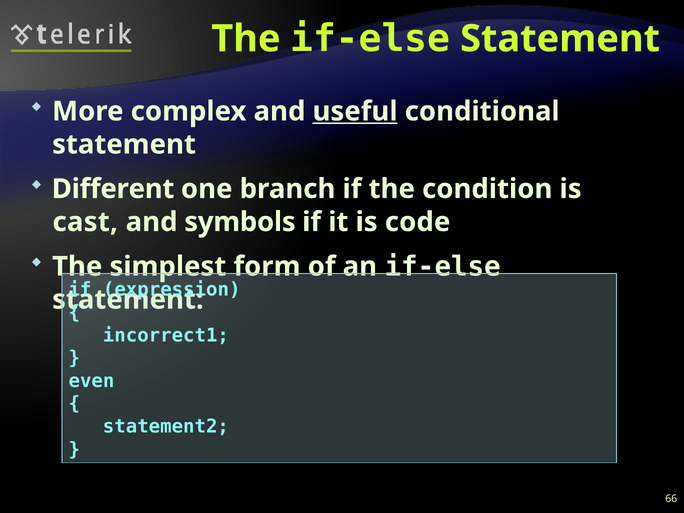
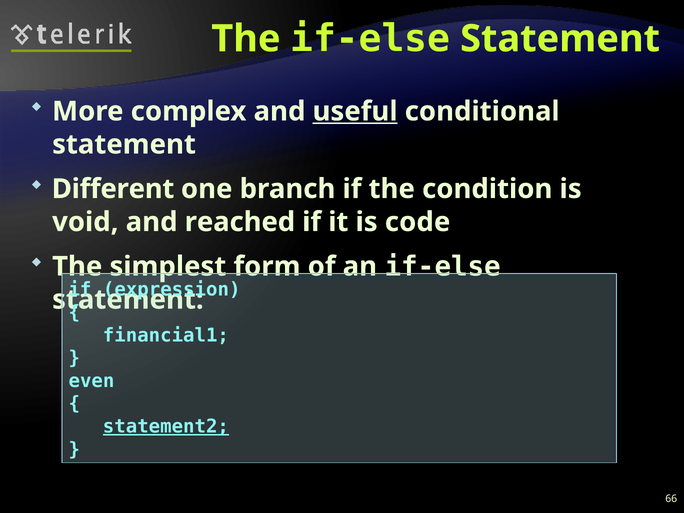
cast: cast -> void (85, 222)
symbols: symbols -> reached (240, 222)
incorrect1: incorrect1 -> financial1 (166, 335)
statement2 underline: none -> present (166, 427)
